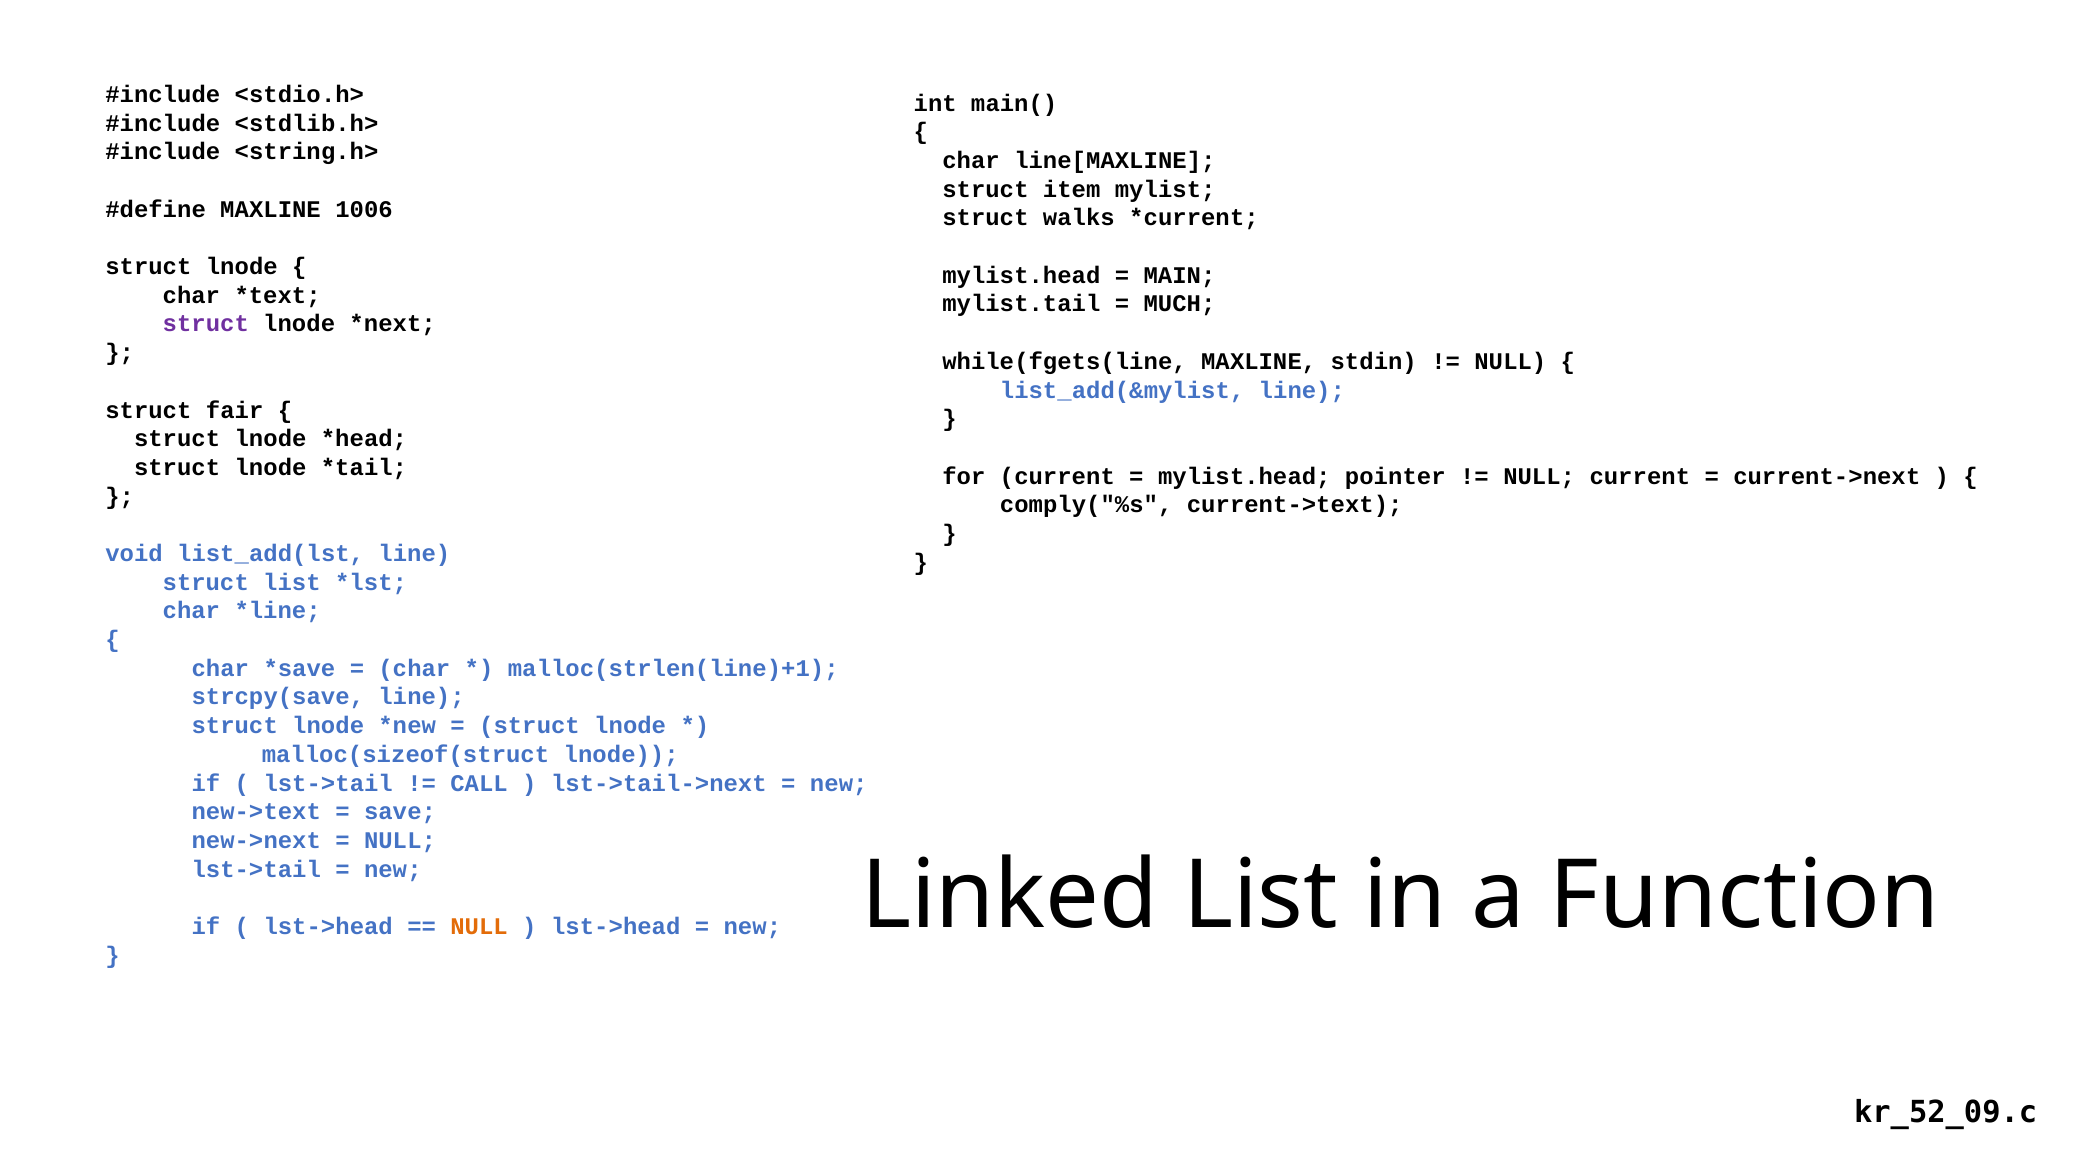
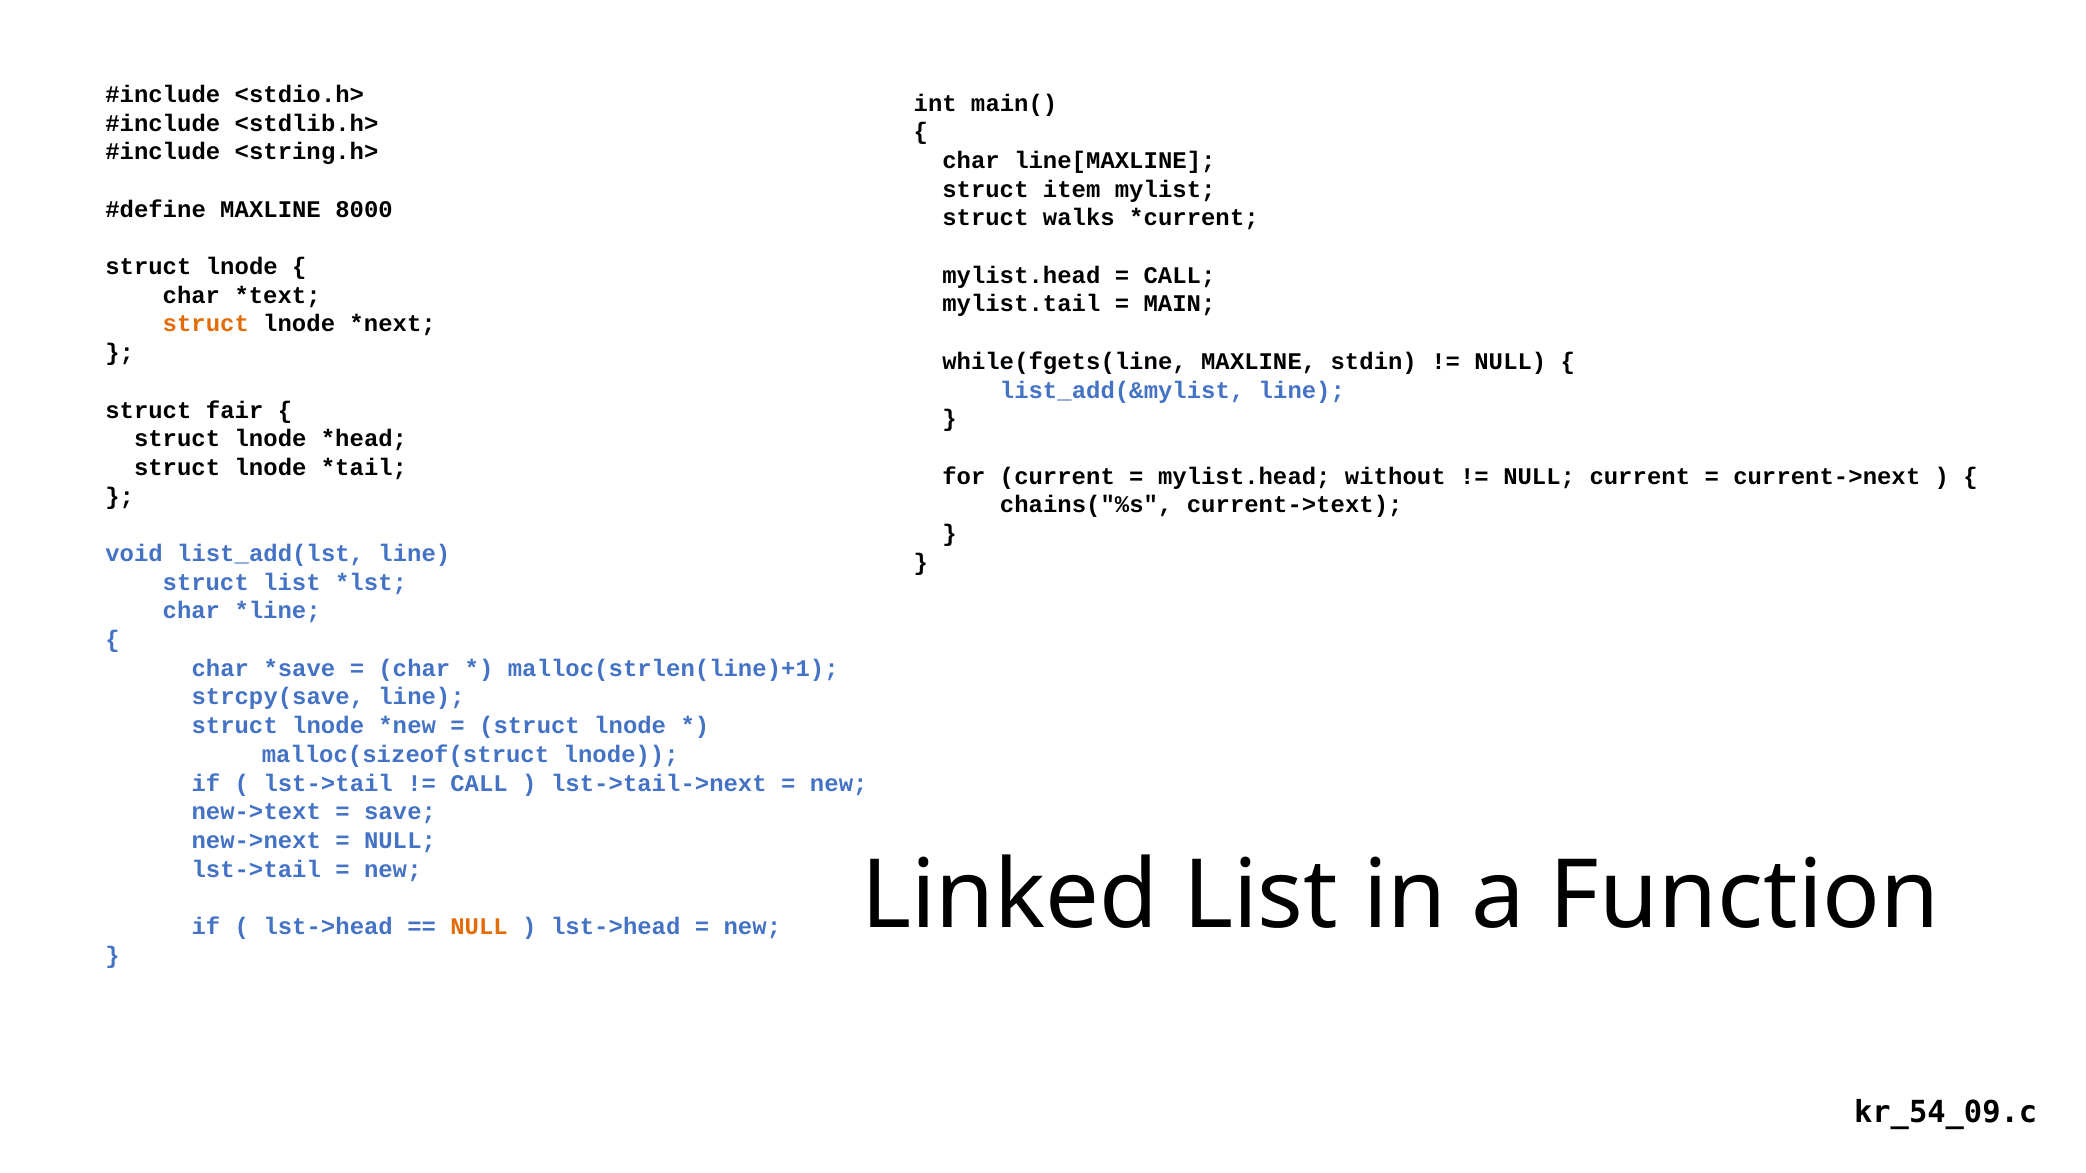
1006: 1006 -> 8000 (364, 209)
MAIN: MAIN -> CALL (1179, 276)
MUCH: MUCH -> MAIN (1179, 304)
struct colour: purple -> orange (206, 324)
pointer: pointer -> without (1395, 476)
comply("%s: comply("%s -> chains("%s (1086, 505)
kr_52_09.c: kr_52_09.c -> kr_54_09.c (1946, 1113)
